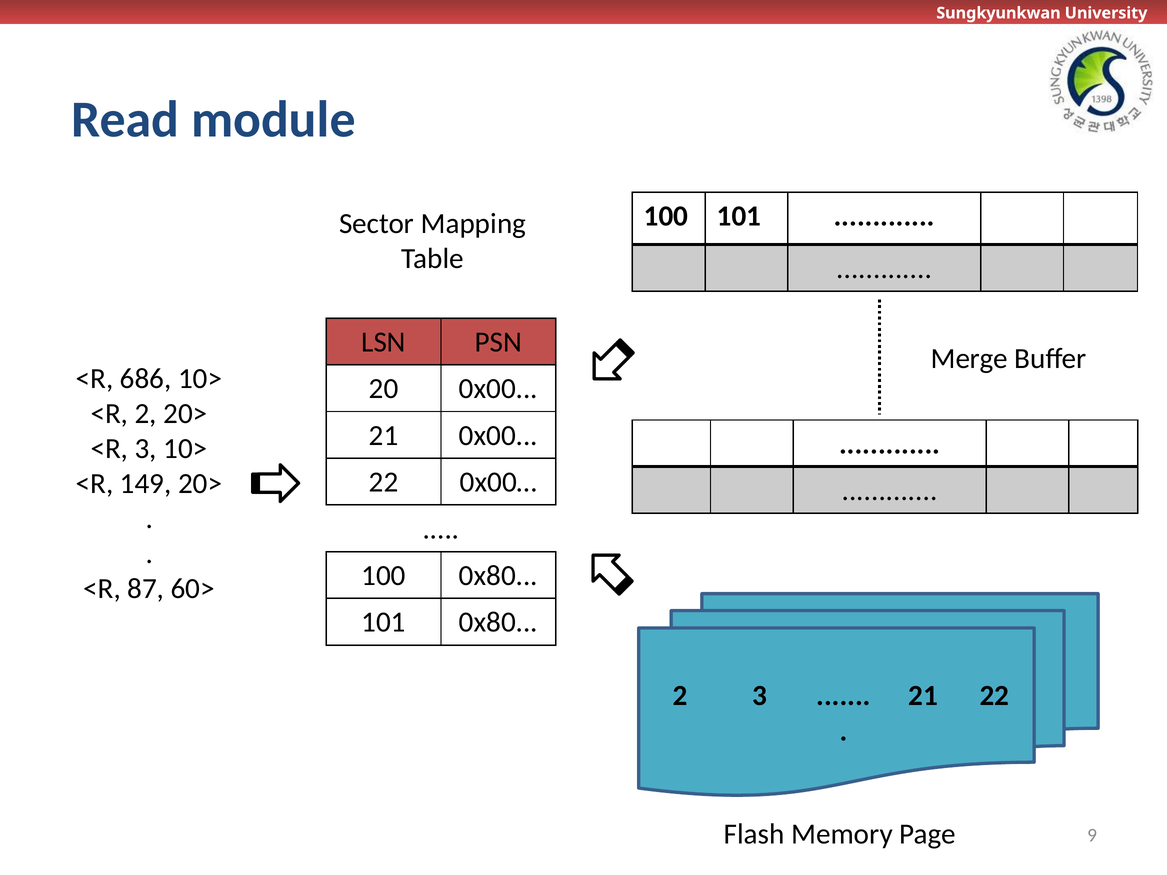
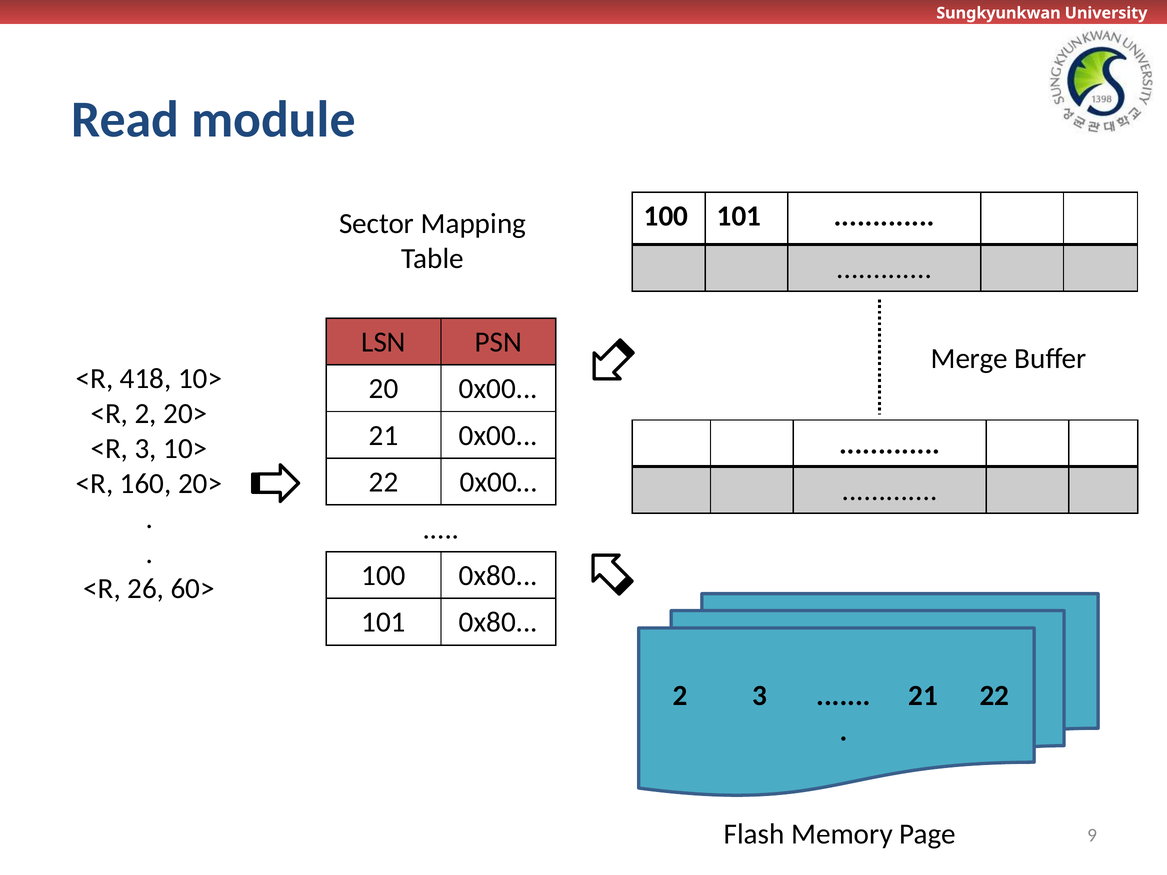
686: 686 -> 418 (146, 379)
149: 149 -> 160 (146, 484)
87: 87 -> 26 (146, 589)
